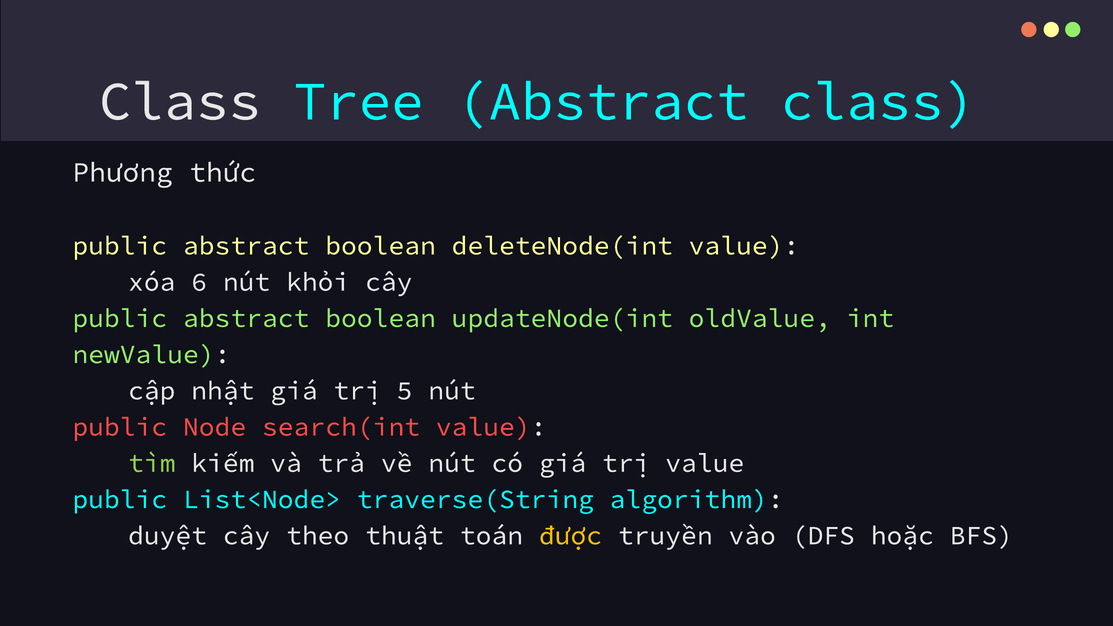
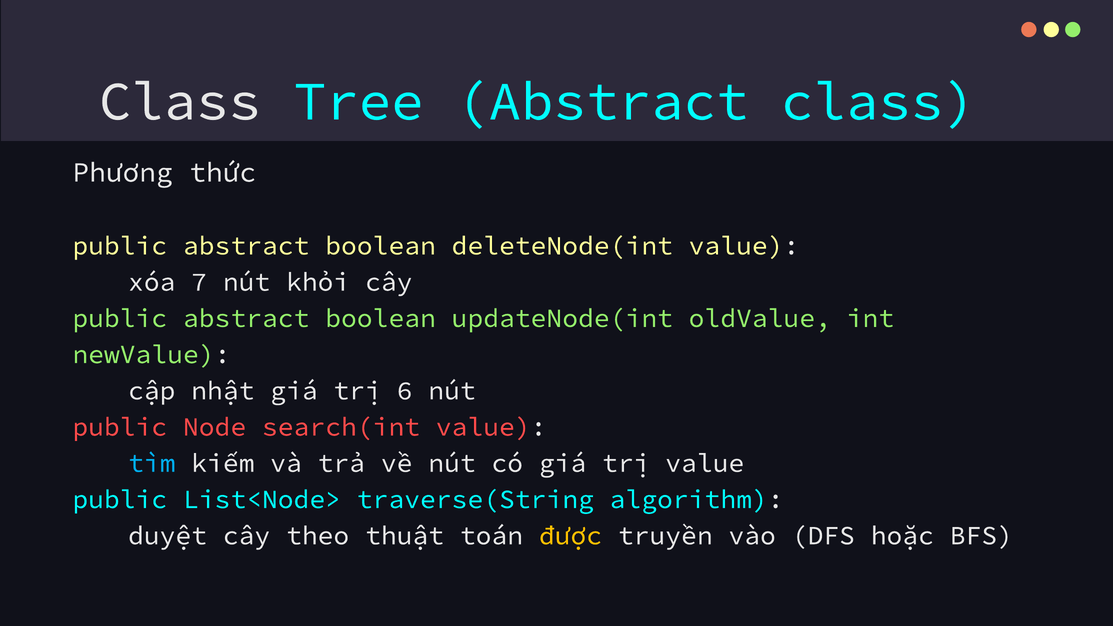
6: 6 -> 7 (199, 282)
5: 5 -> 6 (405, 391)
tìm colour: light green -> light blue (152, 463)
